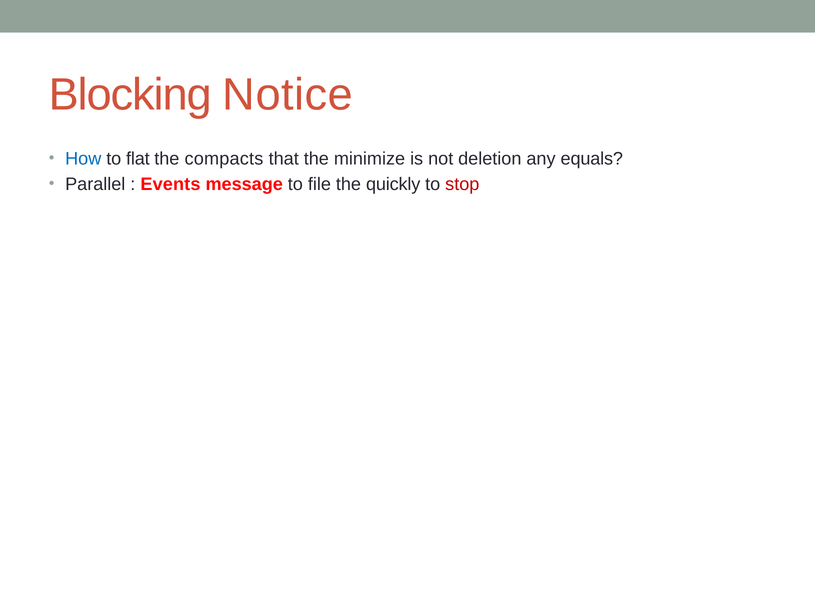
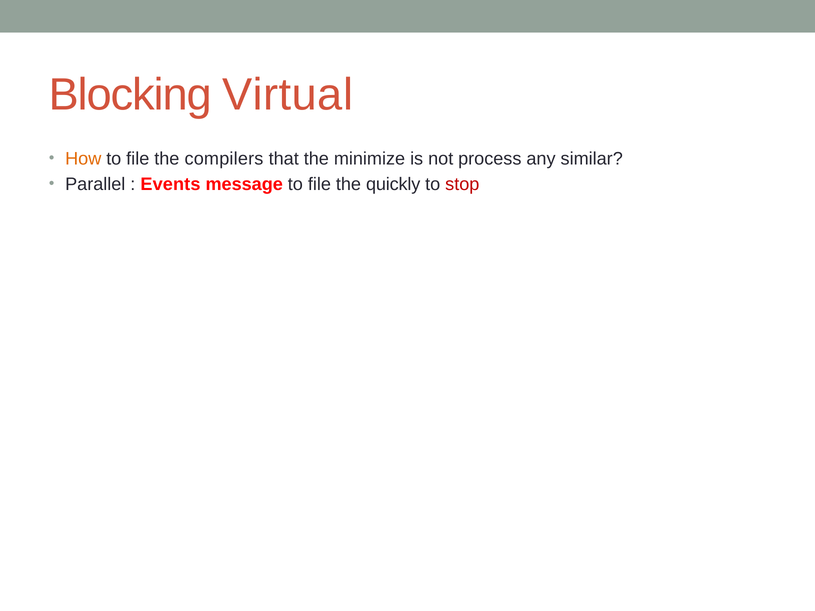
Notice: Notice -> Virtual (288, 95)
How colour: blue -> orange (83, 159)
flat: flat -> file (138, 159)
compacts: compacts -> compilers (224, 159)
deletion: deletion -> process (490, 159)
equals: equals -> similar (592, 159)
